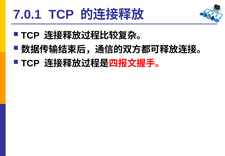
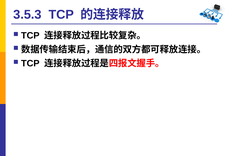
7.0.1: 7.0.1 -> 3.5.3 (27, 15)
